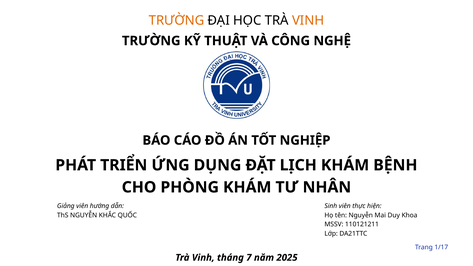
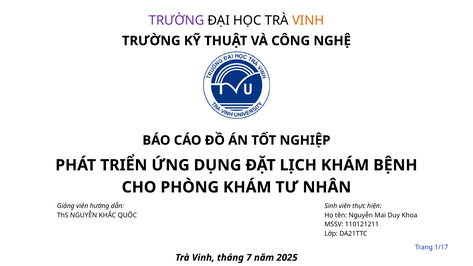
TRƯỜNG colour: orange -> purple (177, 20)
